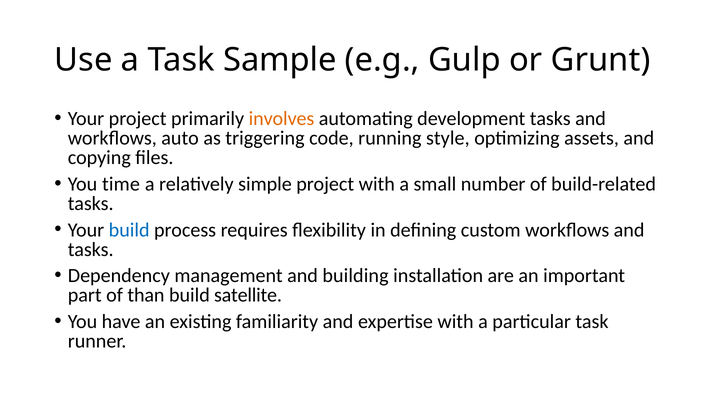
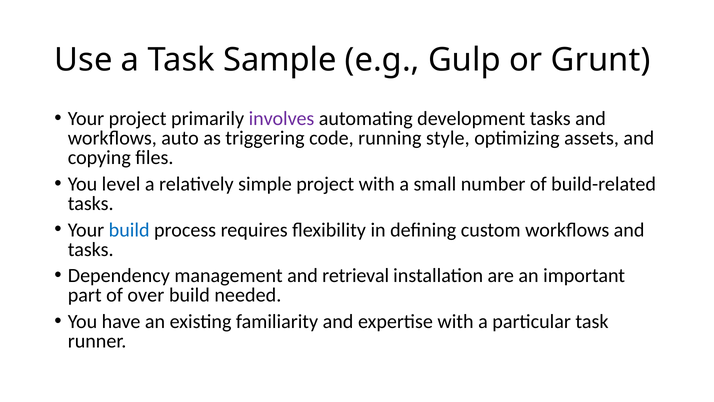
involves colour: orange -> purple (282, 119)
time: time -> level (121, 184)
building: building -> retrieval (356, 275)
than: than -> over (146, 295)
satellite: satellite -> needed (248, 295)
